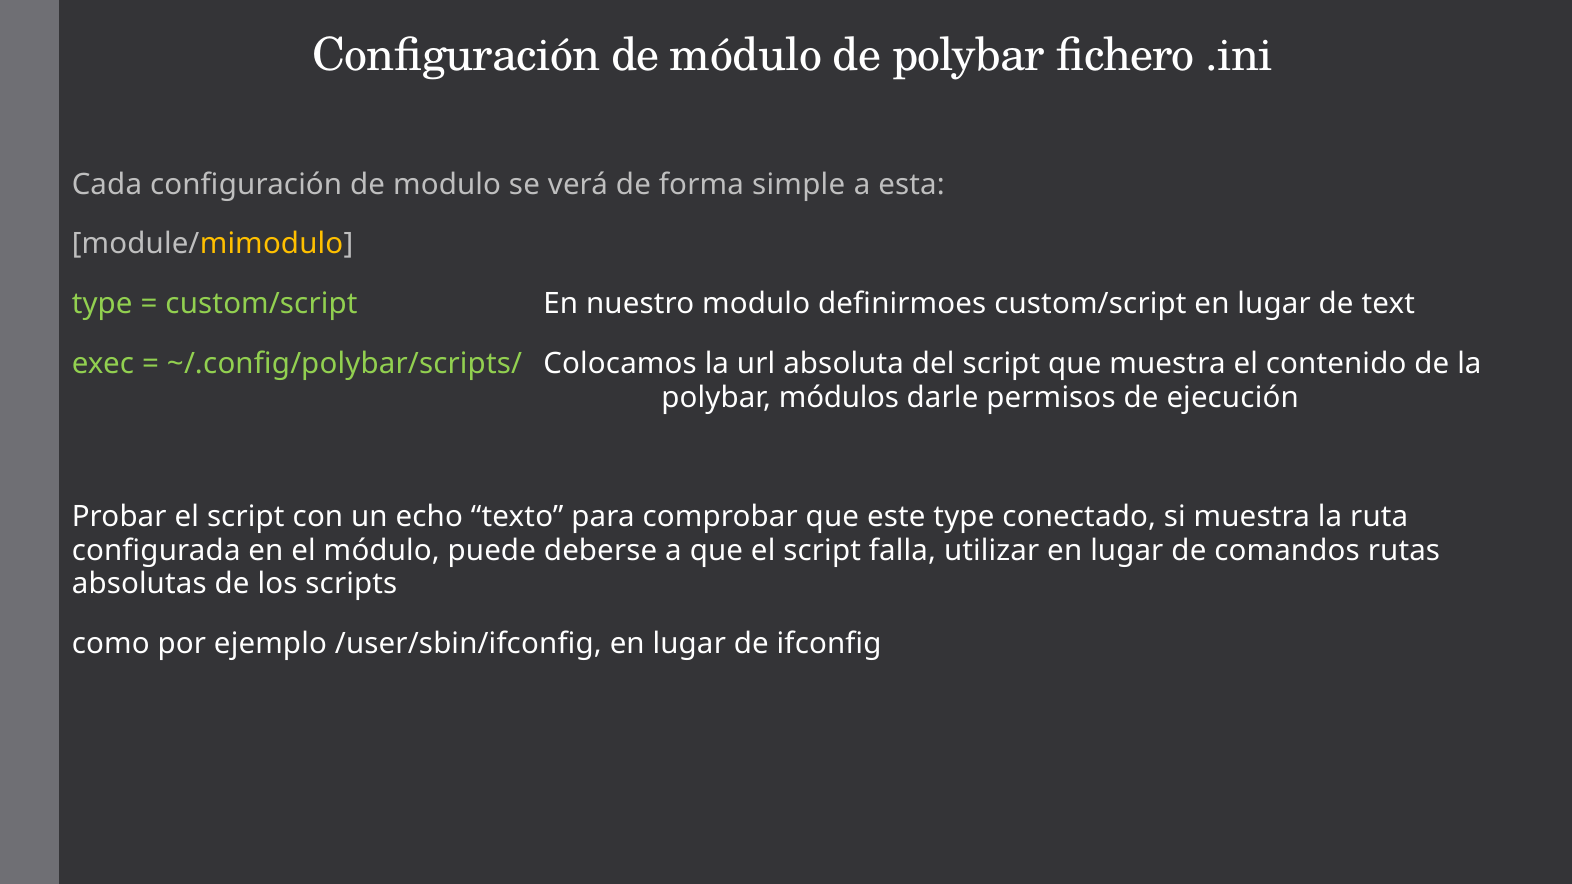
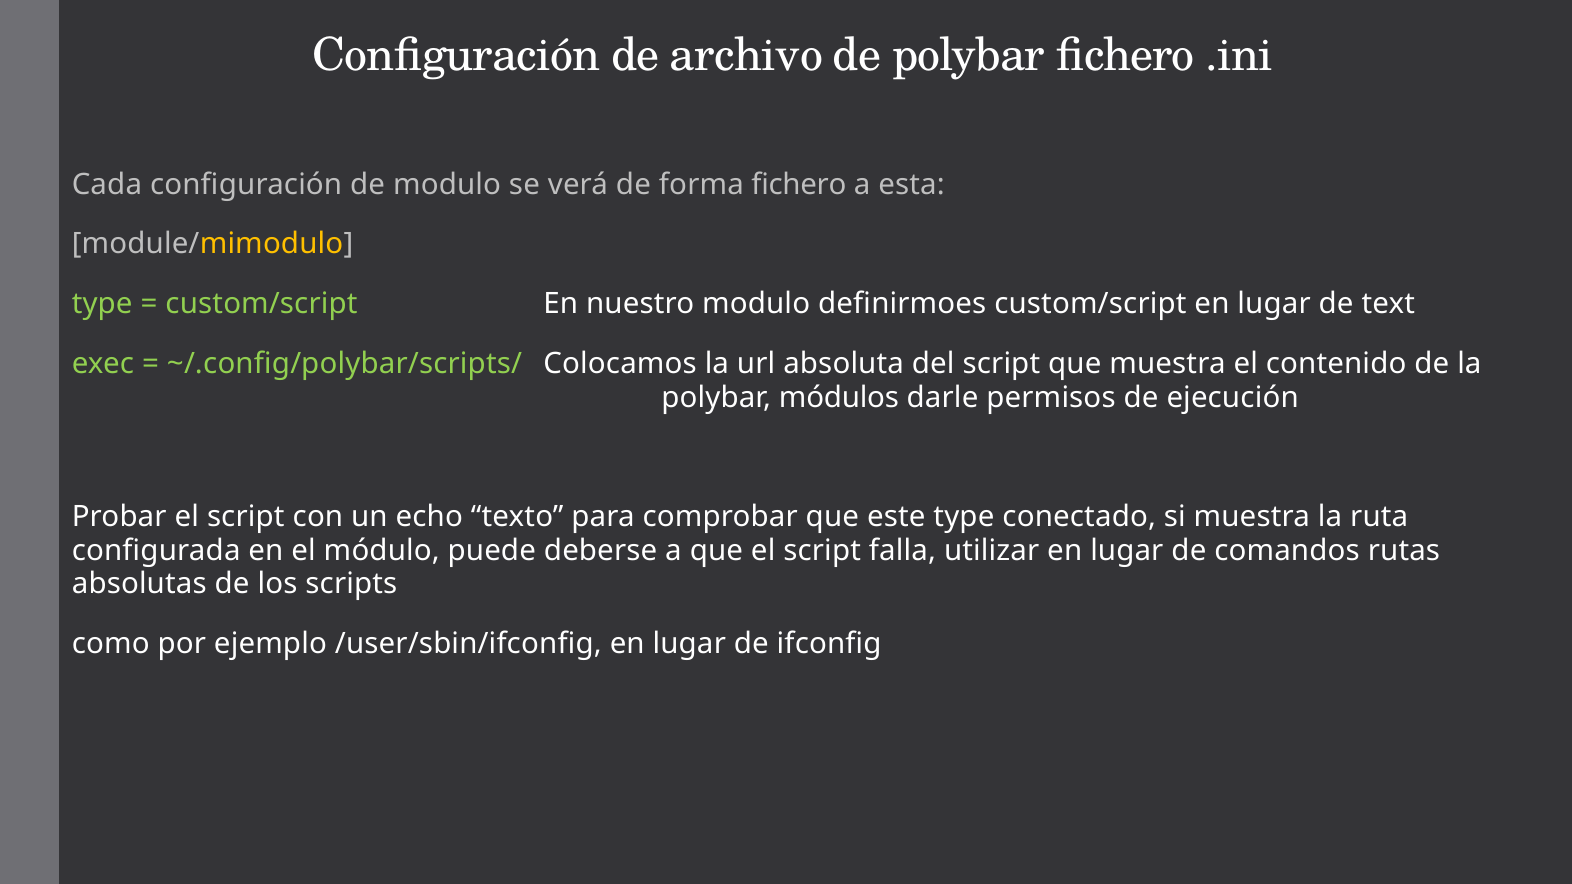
de módulo: módulo -> archivo (746, 55)
forma simple: simple -> fichero (799, 184)
